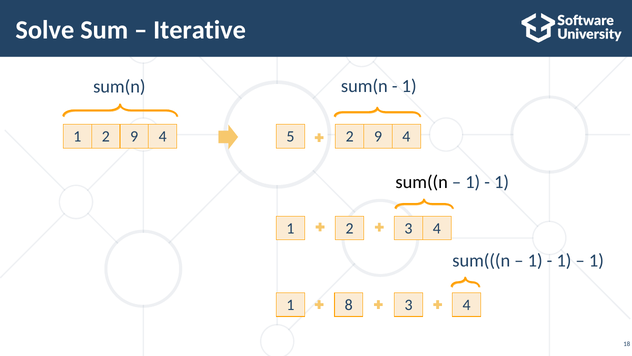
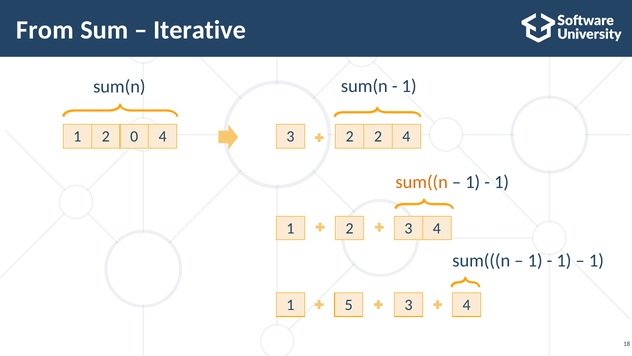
Solve: Solve -> From (45, 30)
1 2 9: 9 -> 0 (134, 136)
4 5: 5 -> 3 (290, 136)
9: 9 -> 2 (378, 136)
sum((n colour: black -> orange (422, 182)
8: 8 -> 5 (349, 304)
